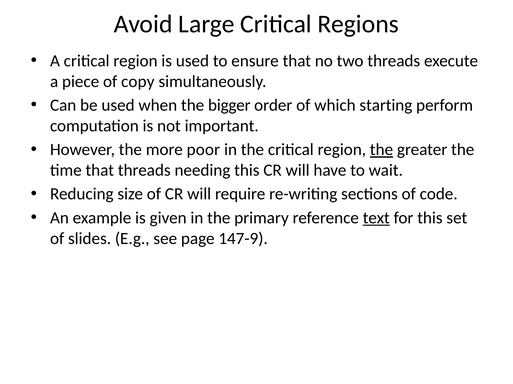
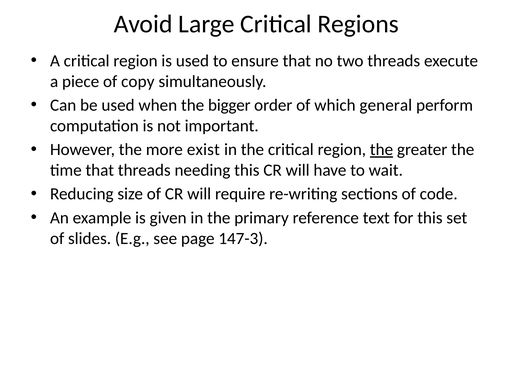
starting: starting -> general (386, 105)
poor: poor -> exist (203, 150)
text underline: present -> none (376, 218)
147-9: 147-9 -> 147-3 (243, 239)
